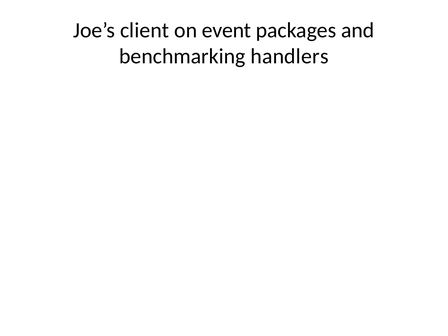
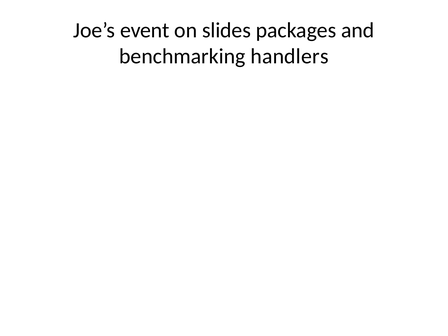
client: client -> event (145, 30)
event: event -> slides (227, 30)
